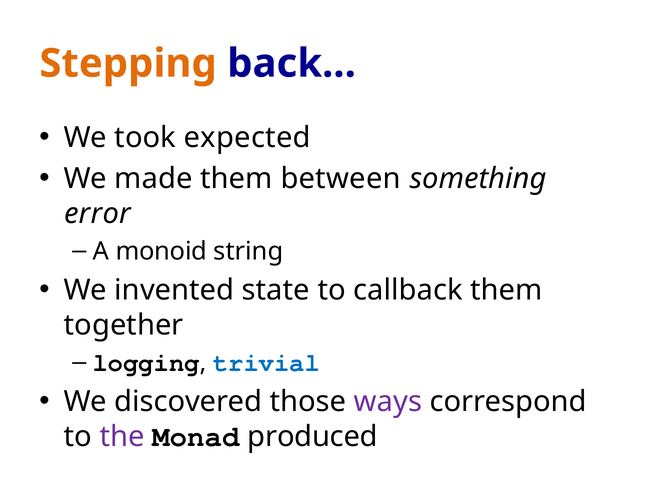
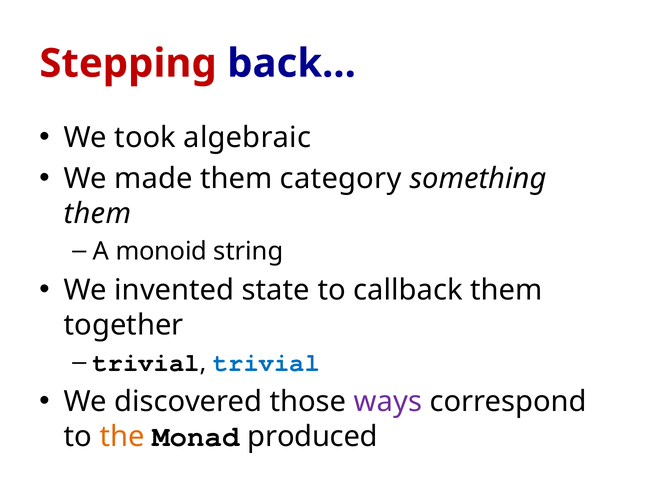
Stepping colour: orange -> red (128, 64)
expected: expected -> algebraic (247, 138)
between: between -> category (341, 178)
error: error -> them (98, 213)
logging: logging -> trivial (146, 363)
the colour: purple -> orange (122, 437)
